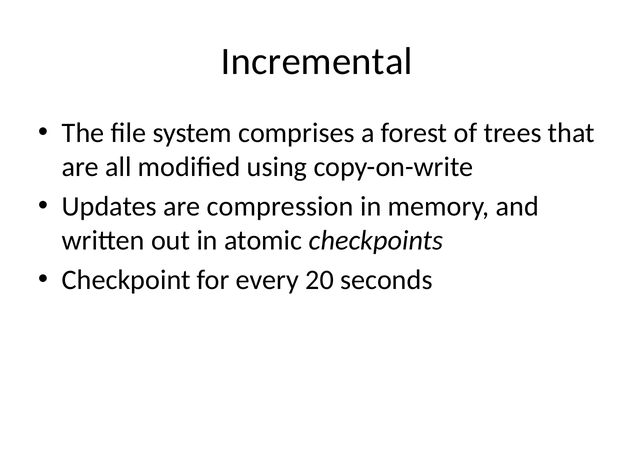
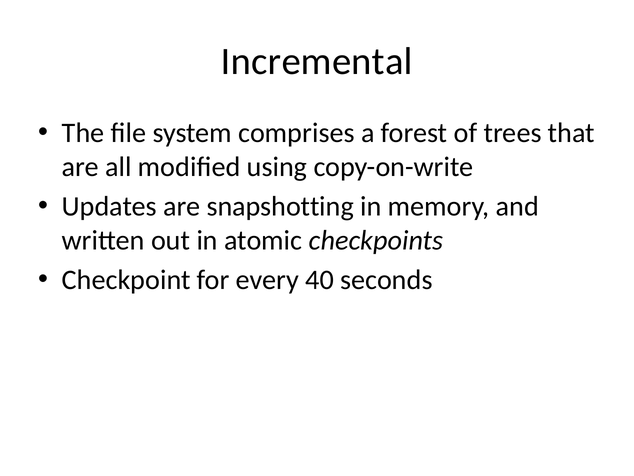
compression: compression -> snapshotting (280, 206)
20: 20 -> 40 (320, 280)
